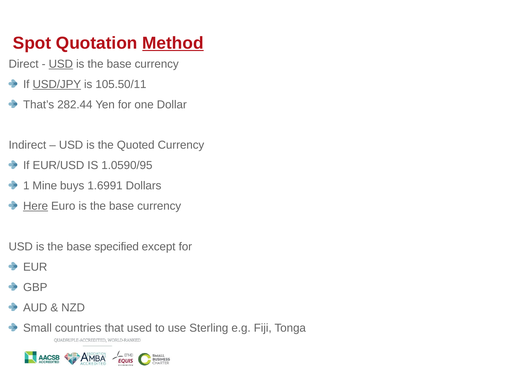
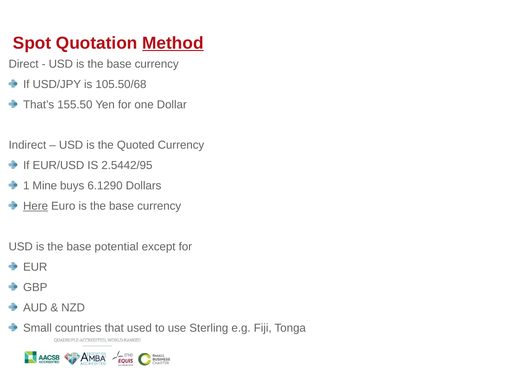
USD underline: present -> none (61, 64)
USD/JPY underline: present -> none (57, 84)
105.50/11: 105.50/11 -> 105.50/68 (121, 84)
282.44: 282.44 -> 155.50 (75, 104)
1.0590/95: 1.0590/95 -> 2.5442/95 (127, 165)
1.6991: 1.6991 -> 6.1290 (105, 186)
specified: specified -> potential (117, 246)
